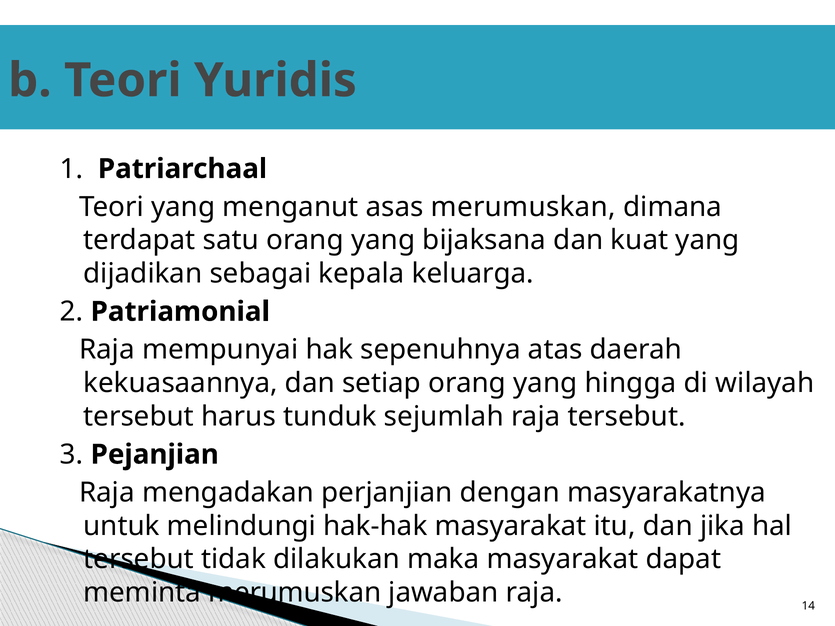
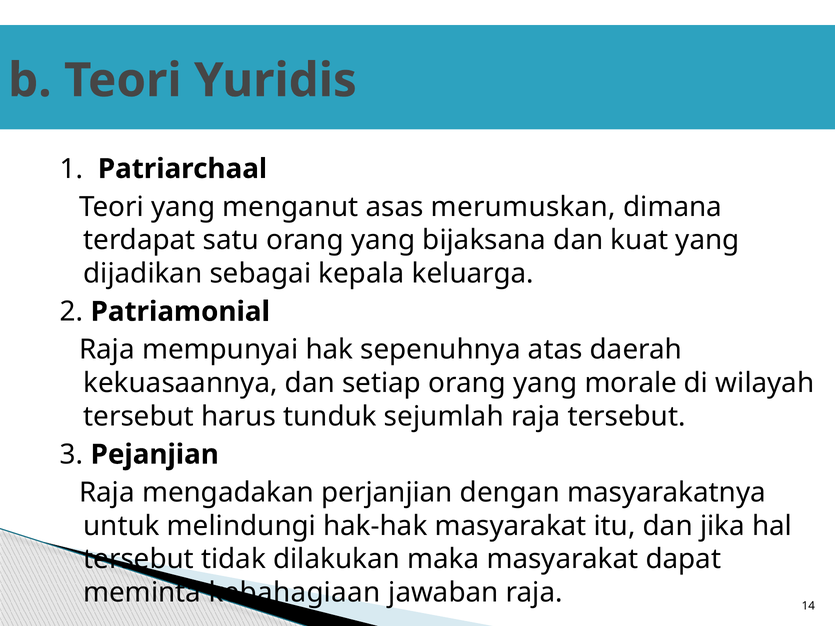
hingga: hingga -> morale (631, 383)
meminta merumuskan: merumuskan -> kebahagiaan (295, 593)
